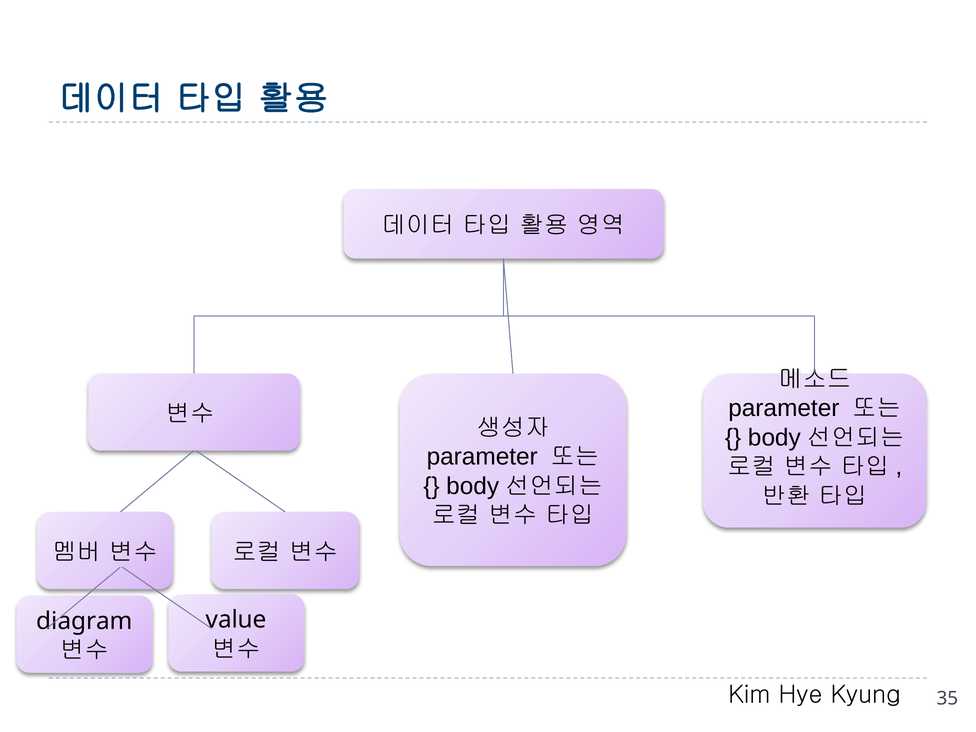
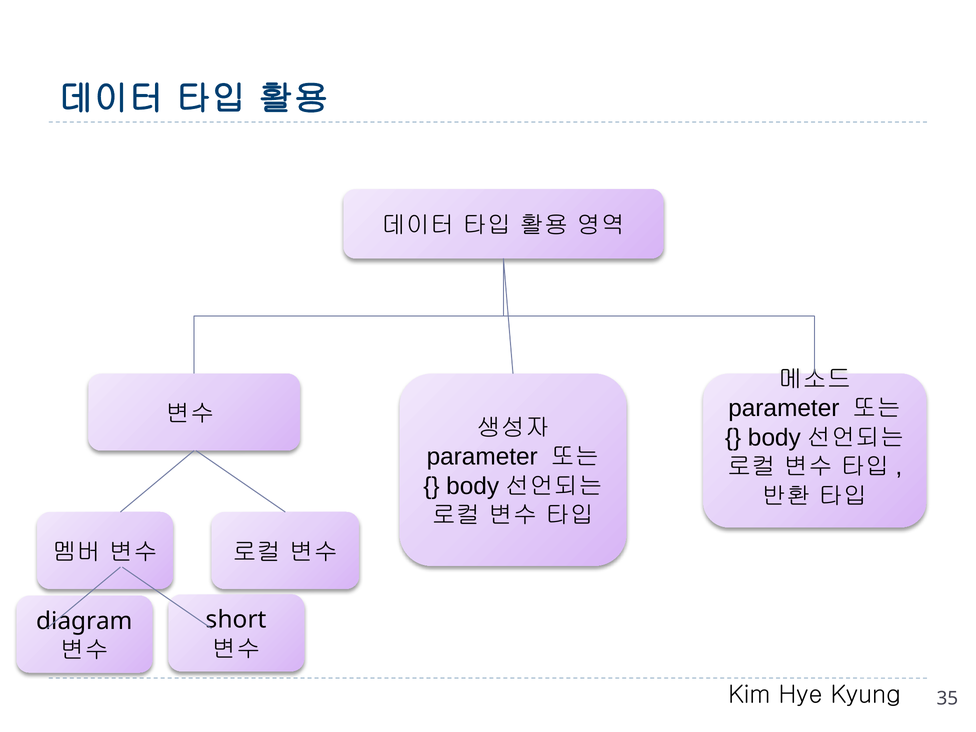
value: value -> short (236, 620)
